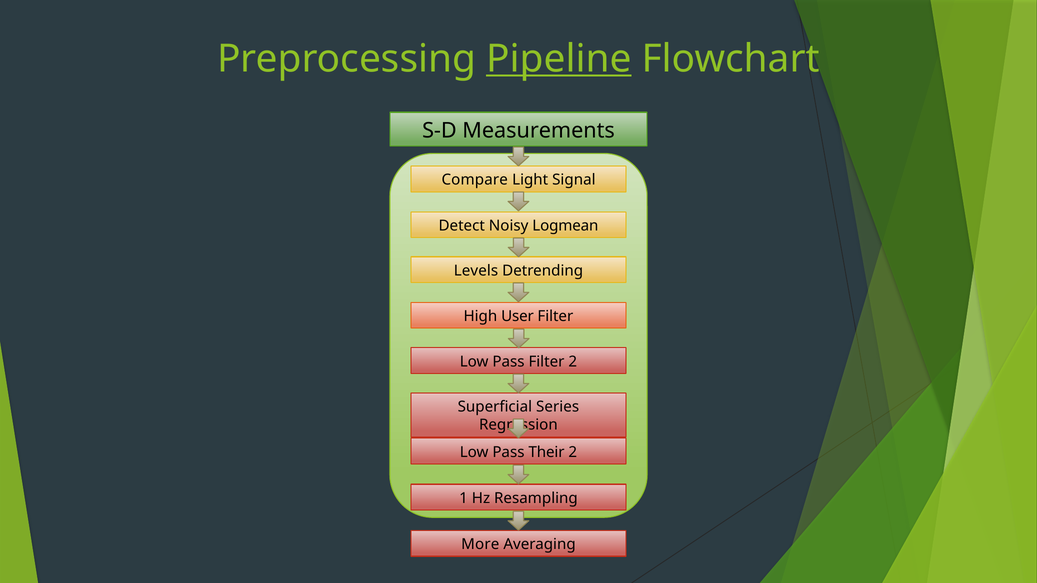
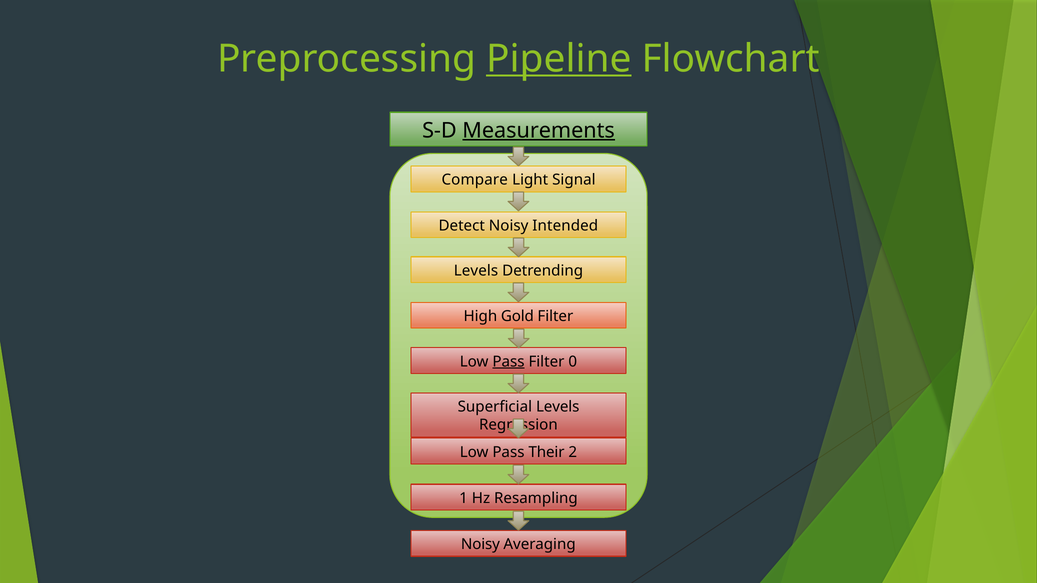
Measurements underline: none -> present (539, 131)
Logmean: Logmean -> Intended (565, 226)
User: User -> Gold (517, 317)
Pass underline: none -> present (508, 362)
Filter 2: 2 -> 0 (573, 362)
Superficial Series: Series -> Levels (558, 407)
More: More -> Noisy (480, 545)
